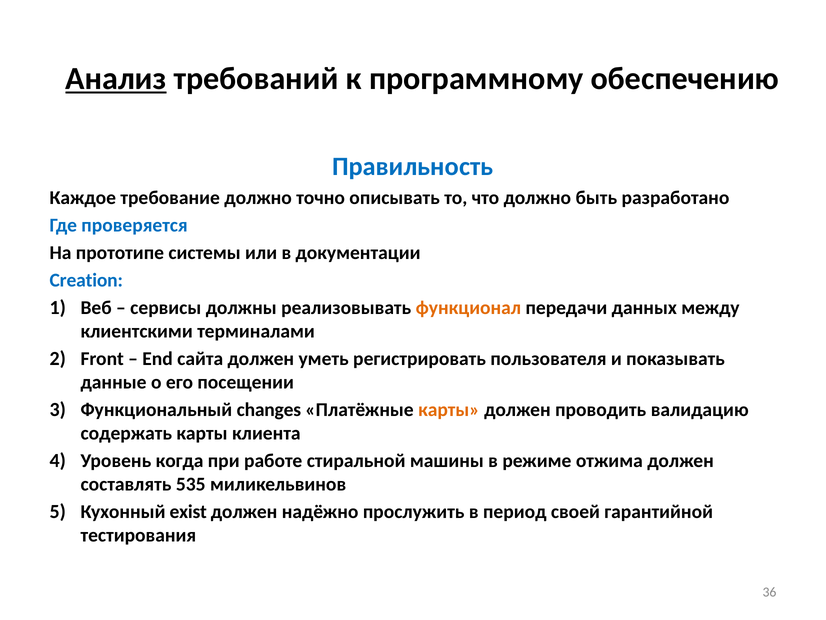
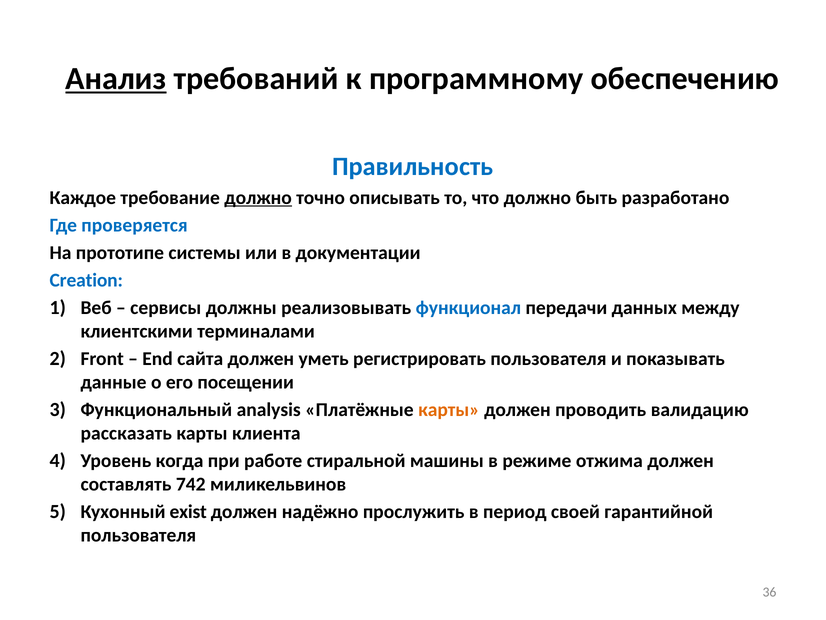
должно underline: none -> present (258, 198)
функционал colour: orange -> blue (468, 308)
changes: changes -> analysis (269, 410)
содержать: содержать -> рассказать (126, 433)
535: 535 -> 742 (191, 484)
тестирования: тестирования -> пользователя (138, 535)
